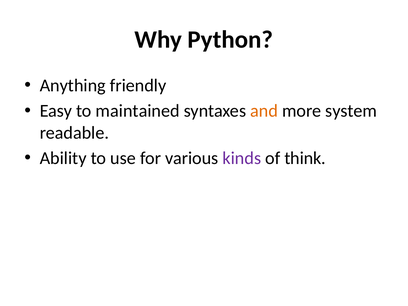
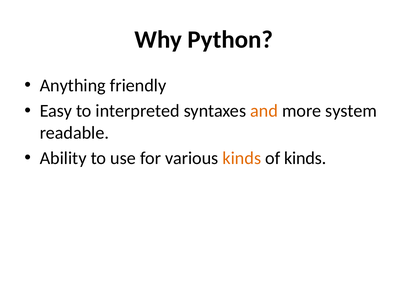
maintained: maintained -> interpreted (138, 111)
kinds colour: purple -> orange (242, 158)
of think: think -> kinds (305, 158)
